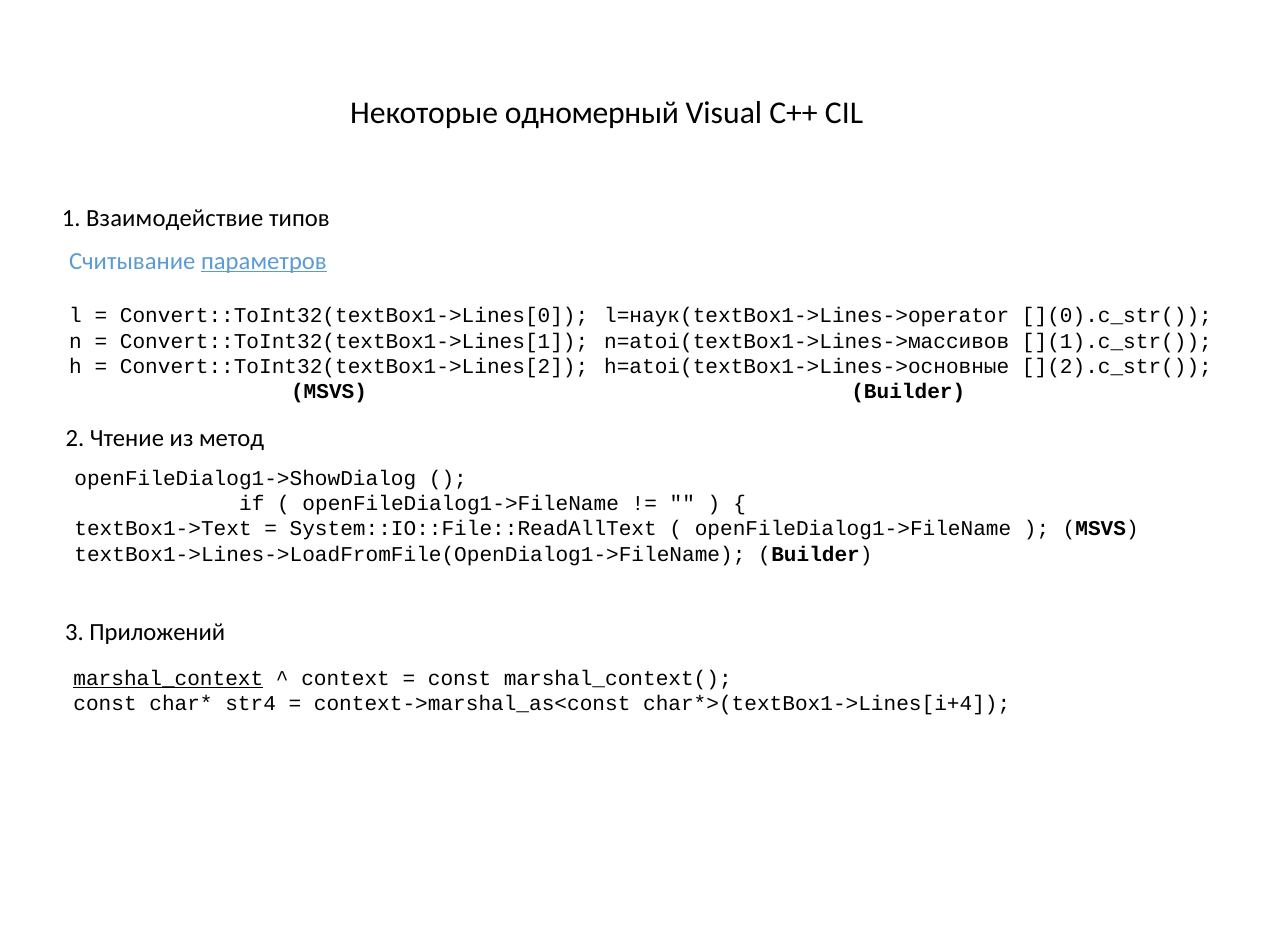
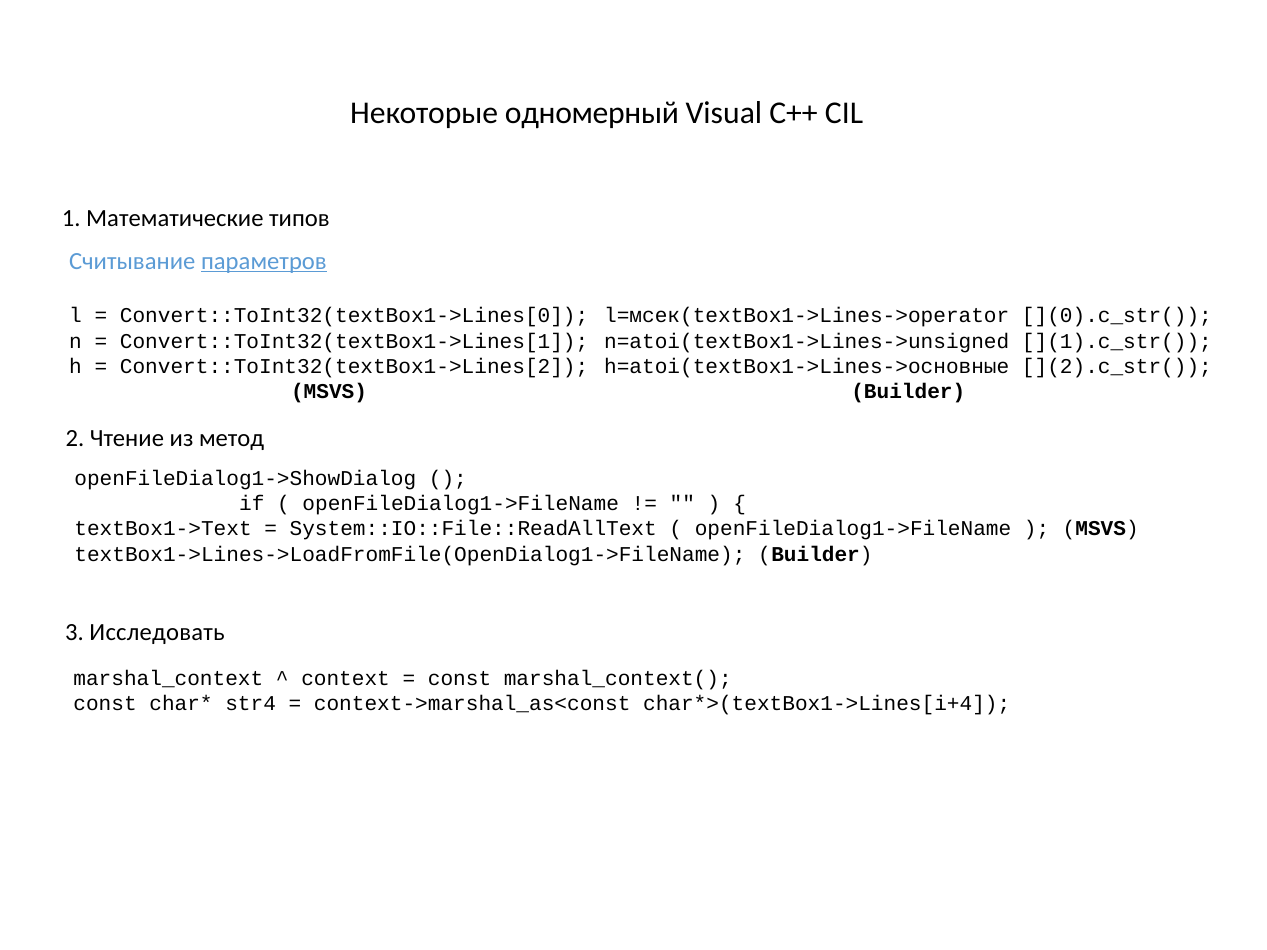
Взаимодействие: Взаимодействие -> Математические (175, 218)
l=наук(textBox1->Lines->operator: l=наук(textBox1->Lines->operator -> l=мсек(textBox1->Lines->operator (807, 316)
n=atoi(textBox1->Lines->массивов: n=atoi(textBox1->Lines->массивов -> n=atoi(textBox1->Lines->unsigned (807, 341)
Приложений: Приложений -> Исследовать (157, 632)
marshal_context underline: present -> none (168, 678)
